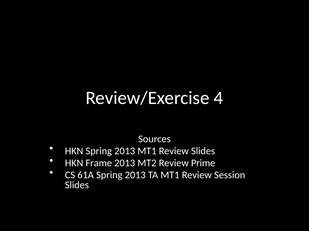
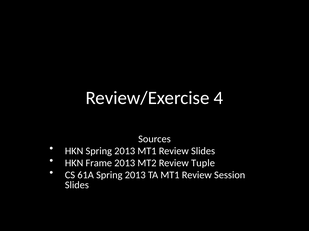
Prime: Prime -> Tuple (203, 164)
